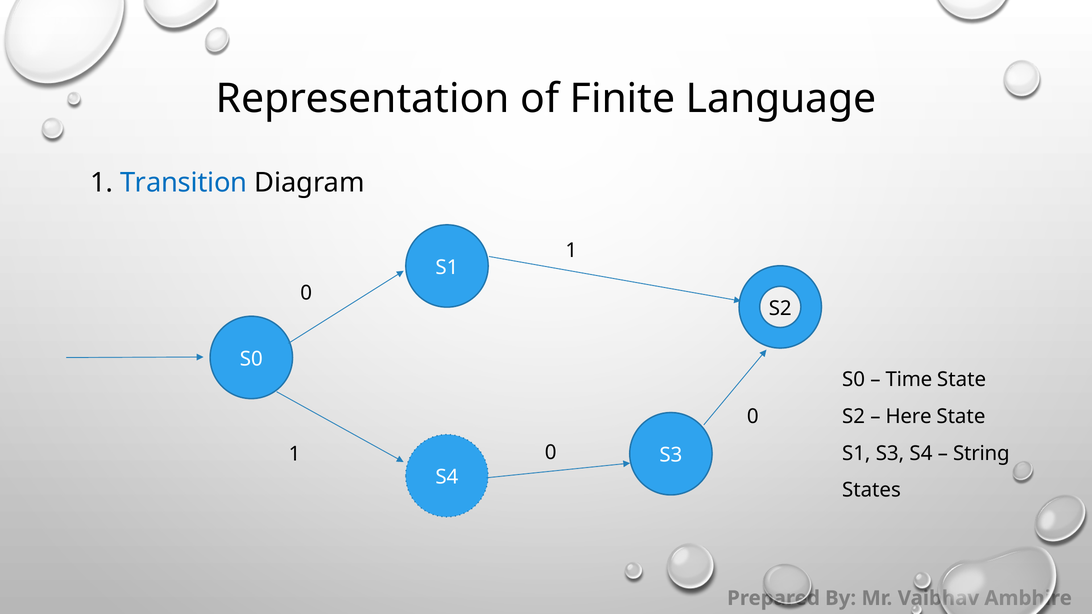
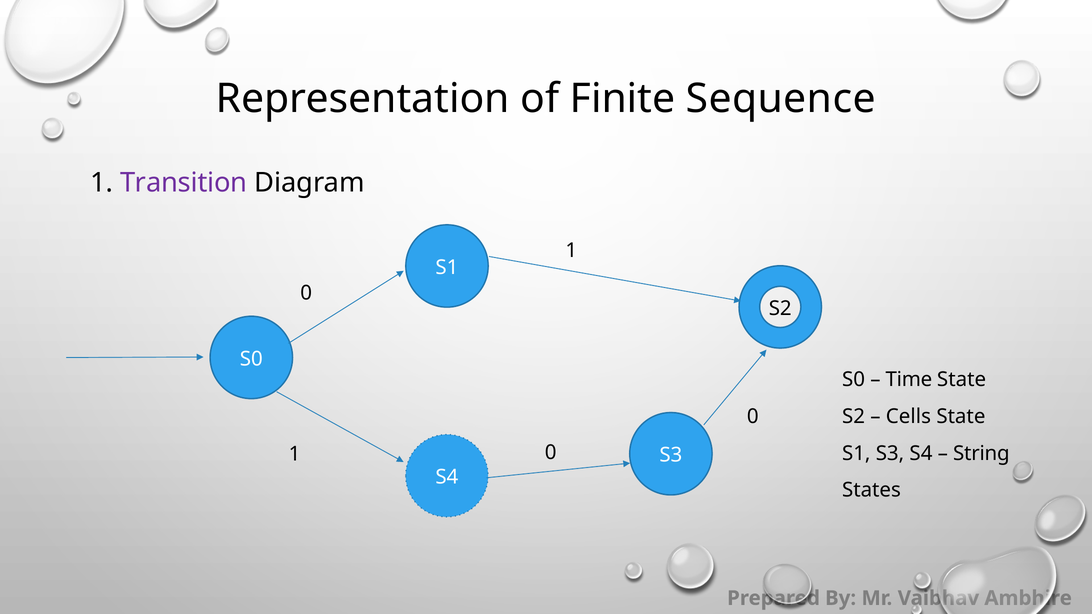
Language: Language -> Sequence (781, 99)
Transition colour: blue -> purple (184, 183)
Here: Here -> Cells (908, 417)
